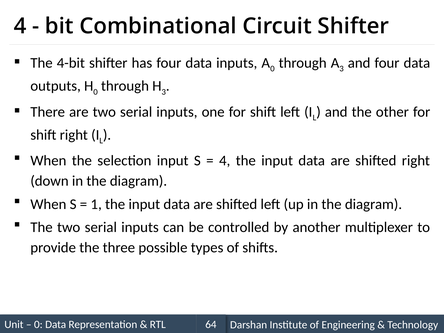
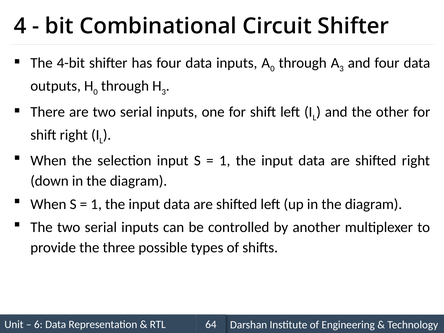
4: 4 -> 1 (225, 161)
0: 0 -> 6 (38, 325)
